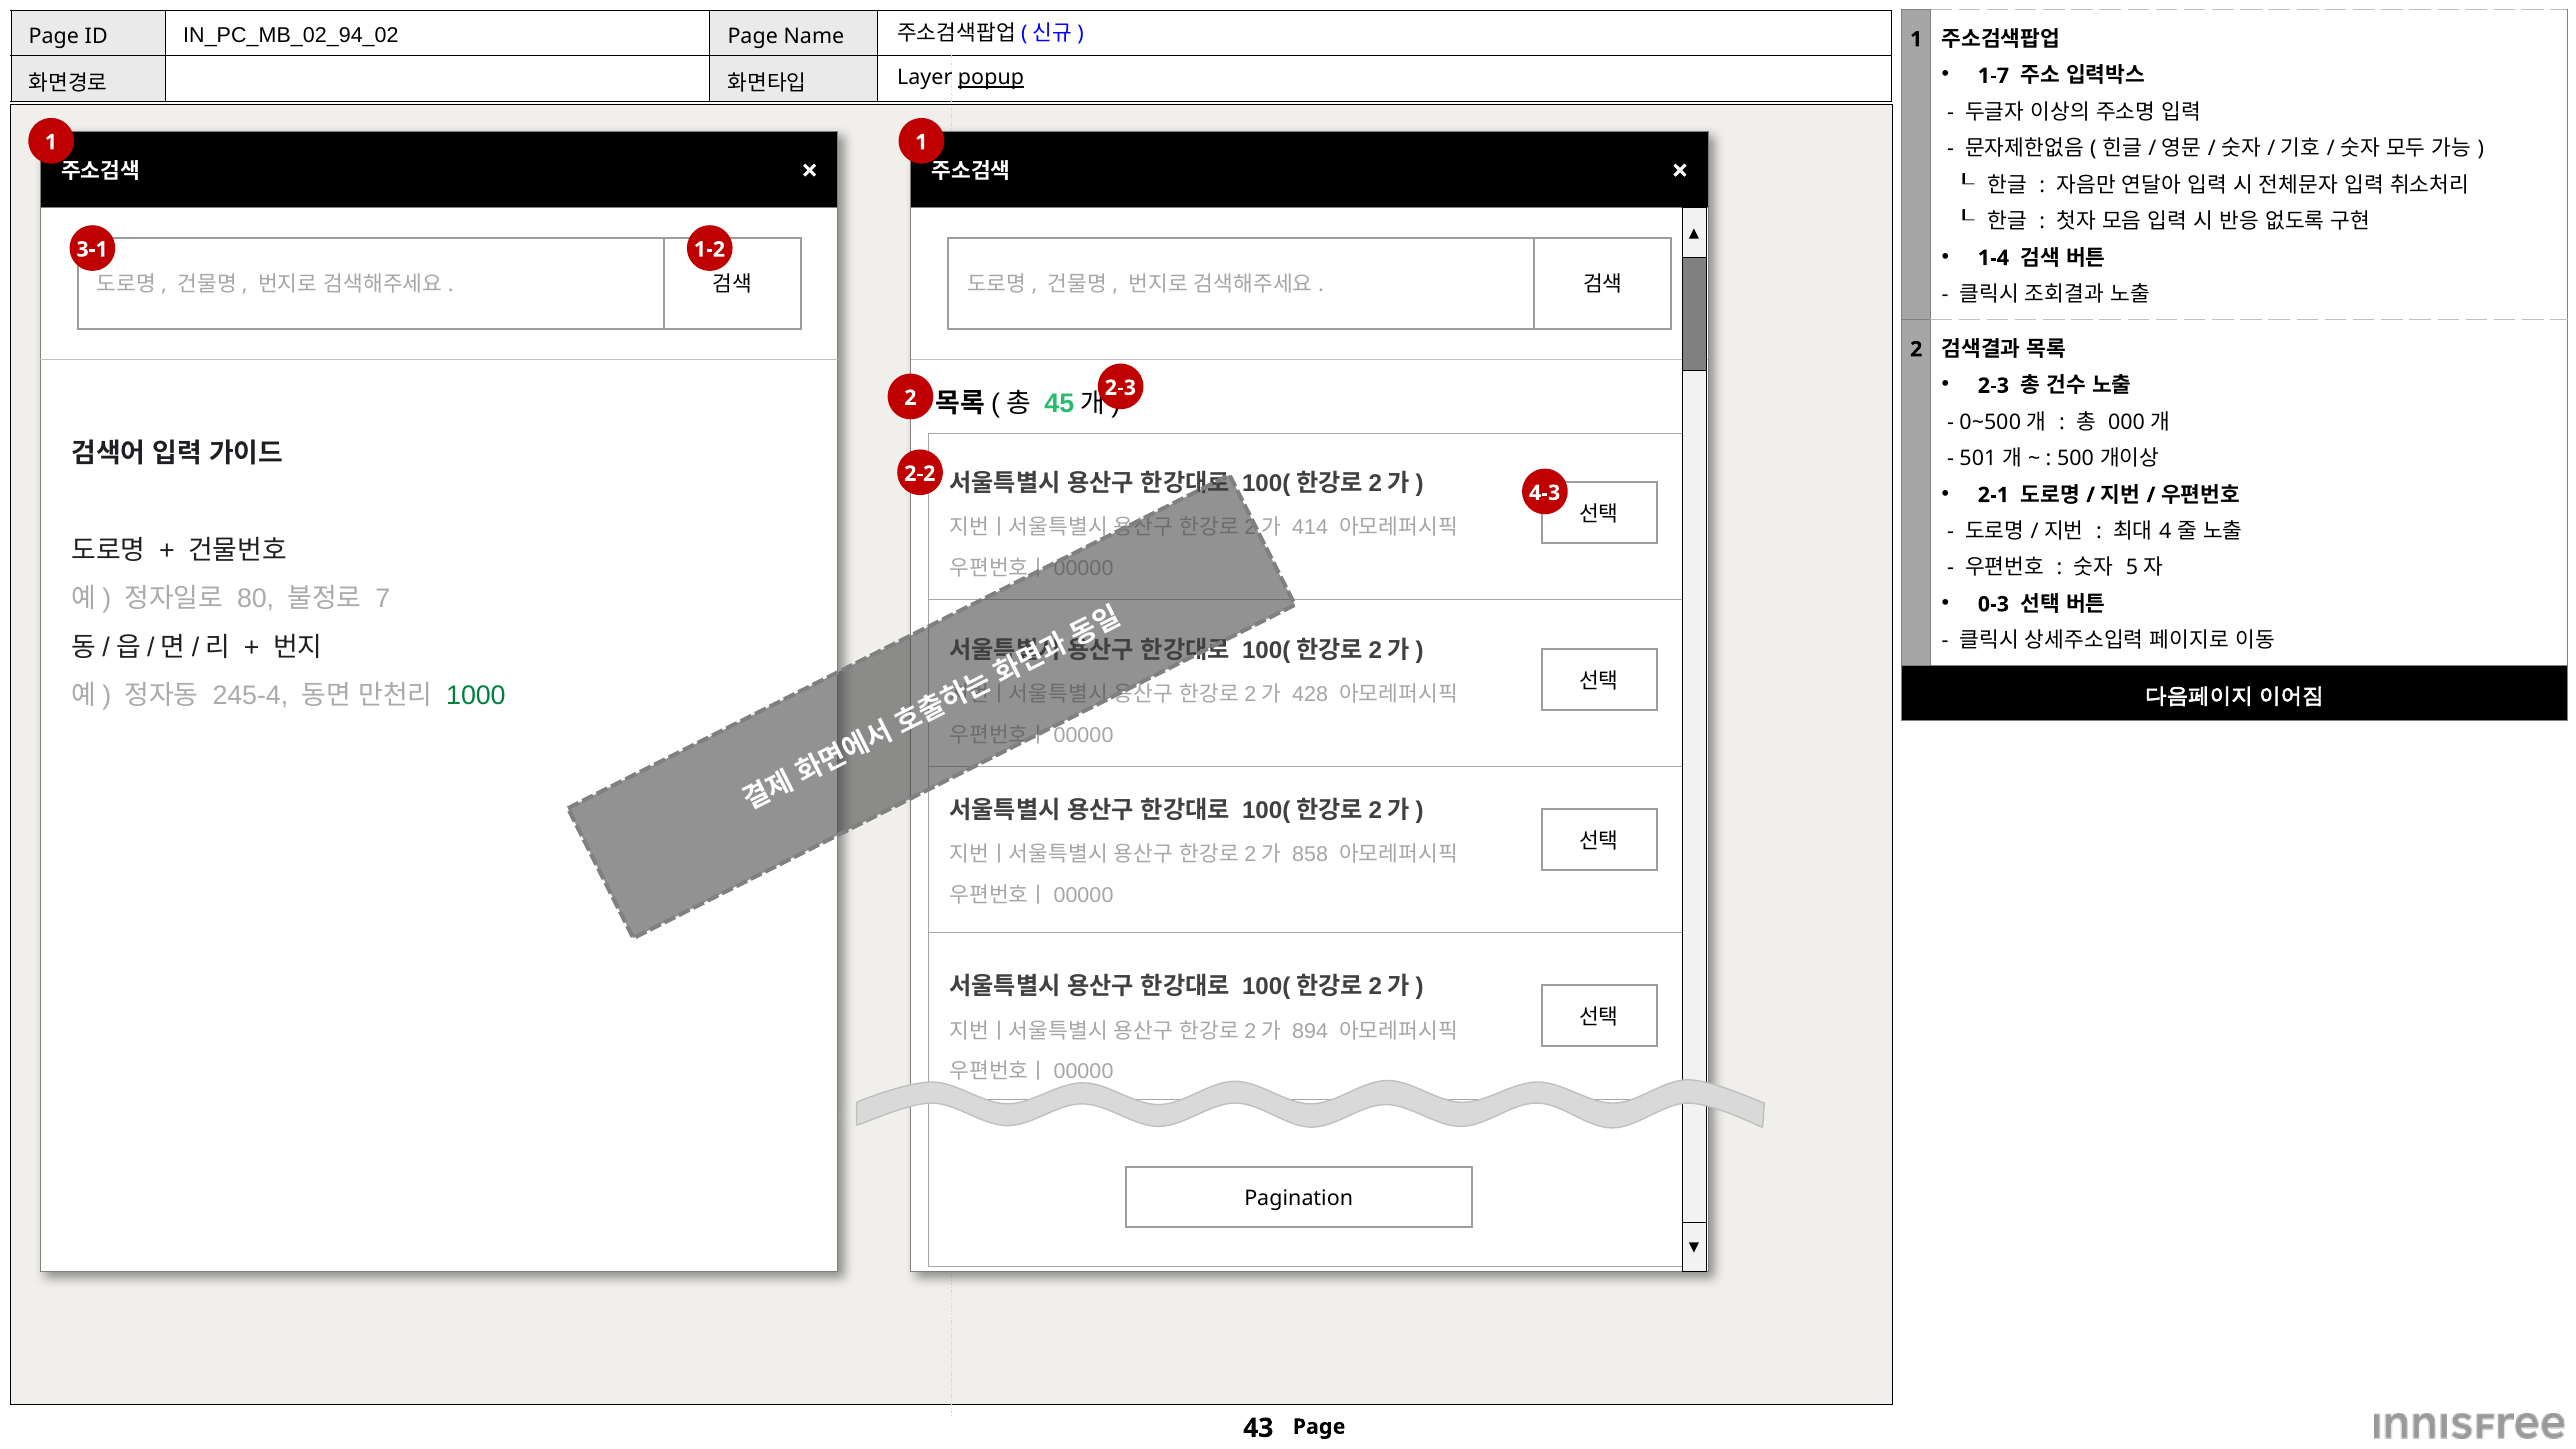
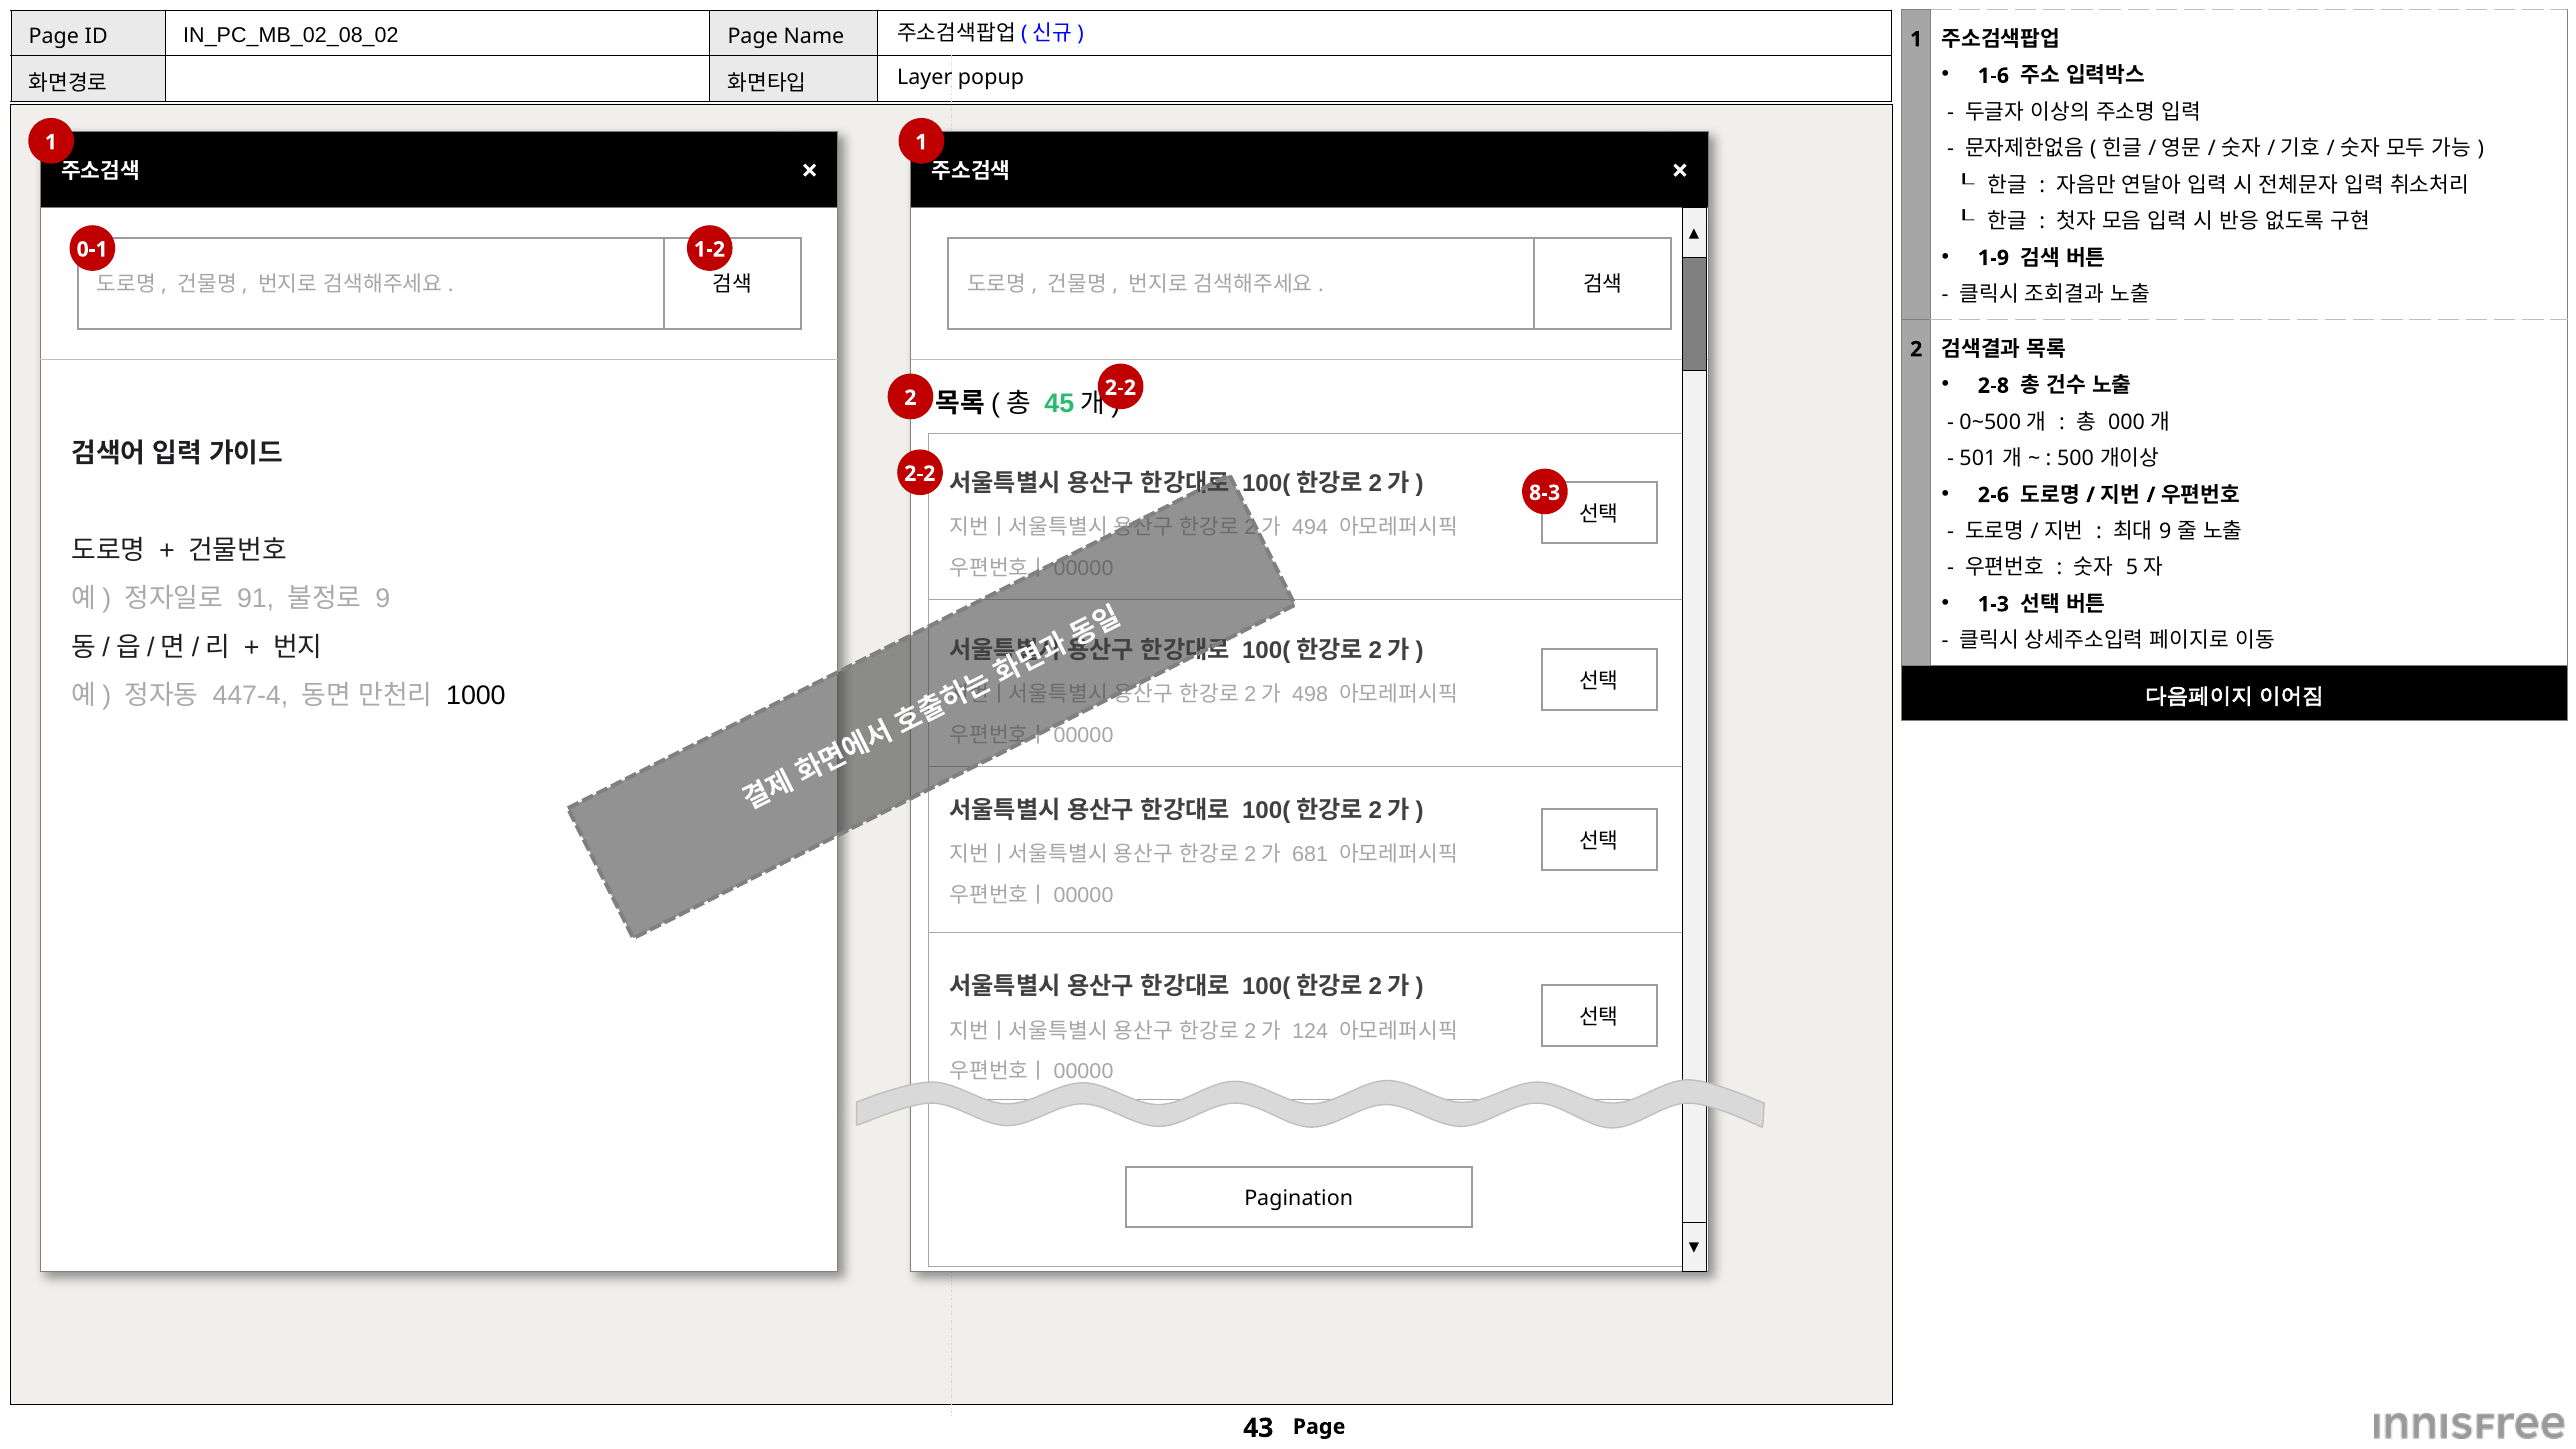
IN_PC_MB_02_94_02: IN_PC_MB_02_94_02 -> IN_PC_MB_02_08_02 (291, 35)
1-7: 1-7 -> 1-6 (1993, 76)
popup underline: present -> none (991, 78)
3-1: 3-1 -> 0-1 (92, 249)
1-4: 1-4 -> 1-9 (1993, 258)
2-3: 2-3 -> 2-8 (1993, 386)
2 2-3: 2-3 -> 2-2 (1120, 388)
2-1: 2-1 -> 2-6 (1993, 495)
4-3: 4-3 -> 8-3 (1545, 493)
414: 414 -> 494 (1310, 528)
4: 4 -> 9 (2165, 531)
80: 80 -> 91 (256, 599)
7: 7 -> 9 (383, 599)
0-3: 0-3 -> 1-3 (1993, 604)
245-4: 245-4 -> 447-4 (250, 696)
1000 colour: green -> black (476, 696)
428: 428 -> 498 (1310, 695)
858: 858 -> 681 (1310, 855)
894: 894 -> 124 (1310, 1031)
